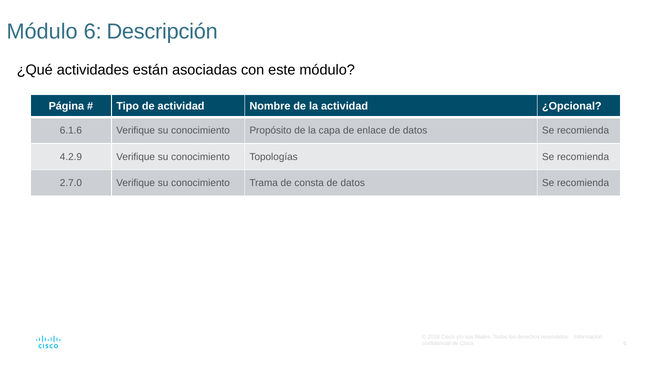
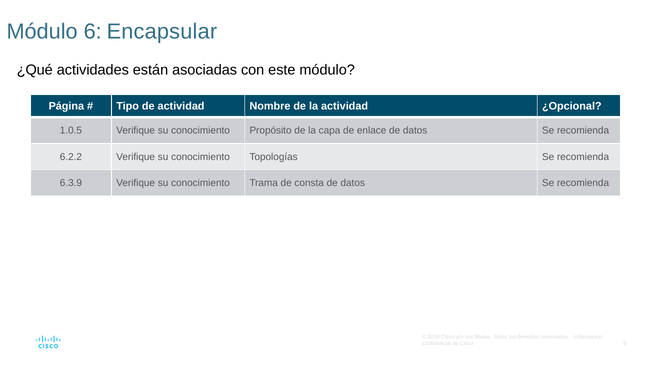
Descripción: Descripción -> Encapsular (162, 31)
6.1.6: 6.1.6 -> 1.0.5 (71, 131)
4.2.9: 4.2.9 -> 6.2.2 (71, 157)
2.7.0: 2.7.0 -> 6.3.9 (71, 183)
